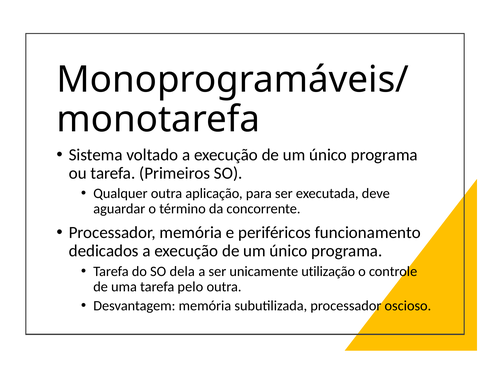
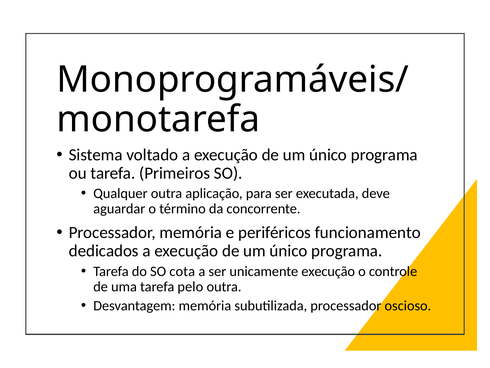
dela: dela -> cota (182, 271)
unicamente utilização: utilização -> execução (328, 271)
